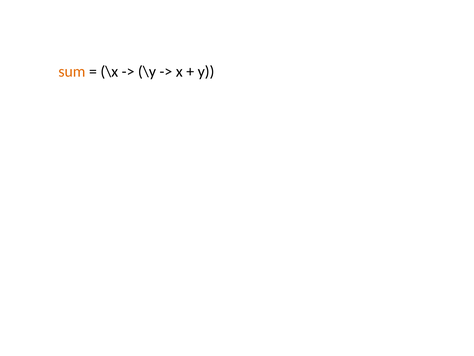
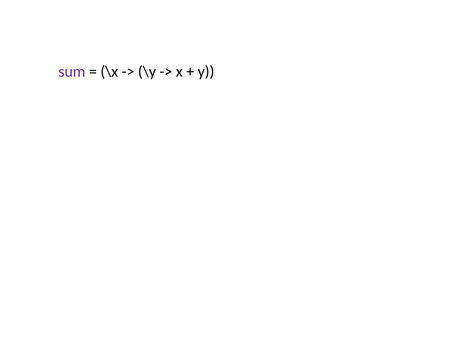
sum colour: orange -> purple (72, 71)
